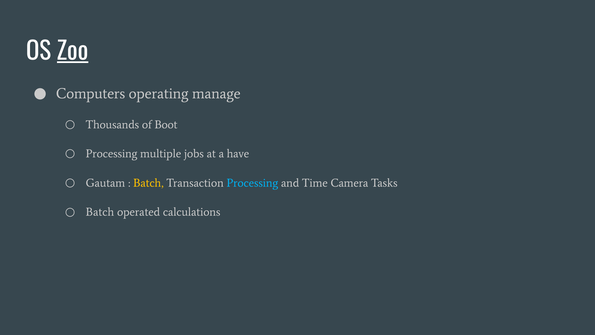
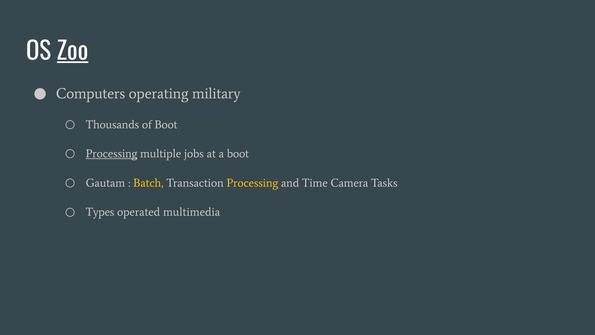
manage: manage -> military (216, 94)
Processing underline: none -> present (112, 154)
a have: have -> boot (238, 154)
Processing colour: light blue -> yellow (252, 183)
Batch: Batch -> Types (100, 212)
calculations: calculations -> multimedia (192, 212)
